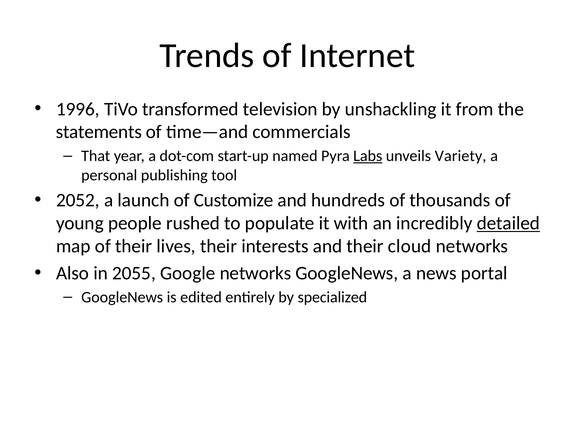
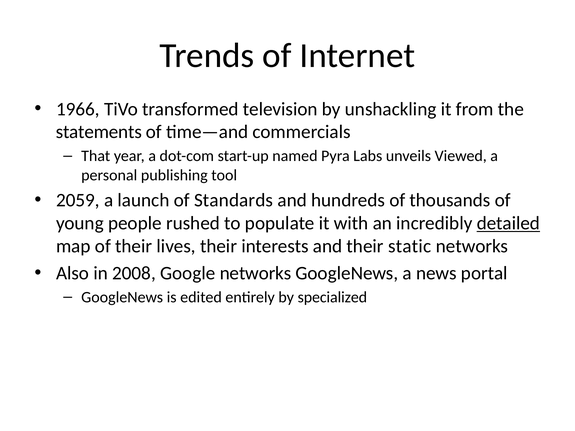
1996: 1996 -> 1966 (78, 109)
Labs underline: present -> none (368, 156)
Variety: Variety -> Viewed (461, 156)
2052: 2052 -> 2059 (78, 200)
Customize: Customize -> Standards (234, 200)
cloud: cloud -> static (410, 246)
2055: 2055 -> 2008 (134, 273)
